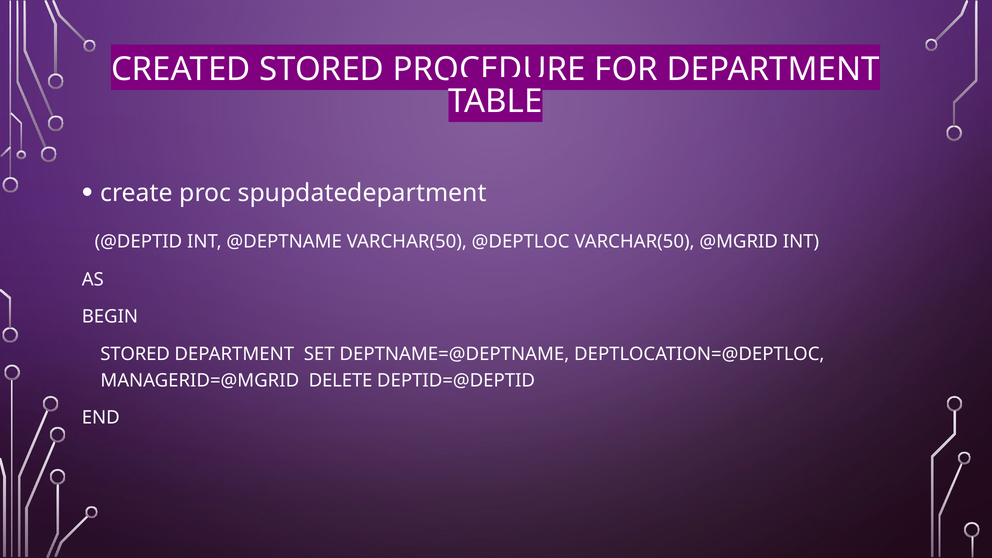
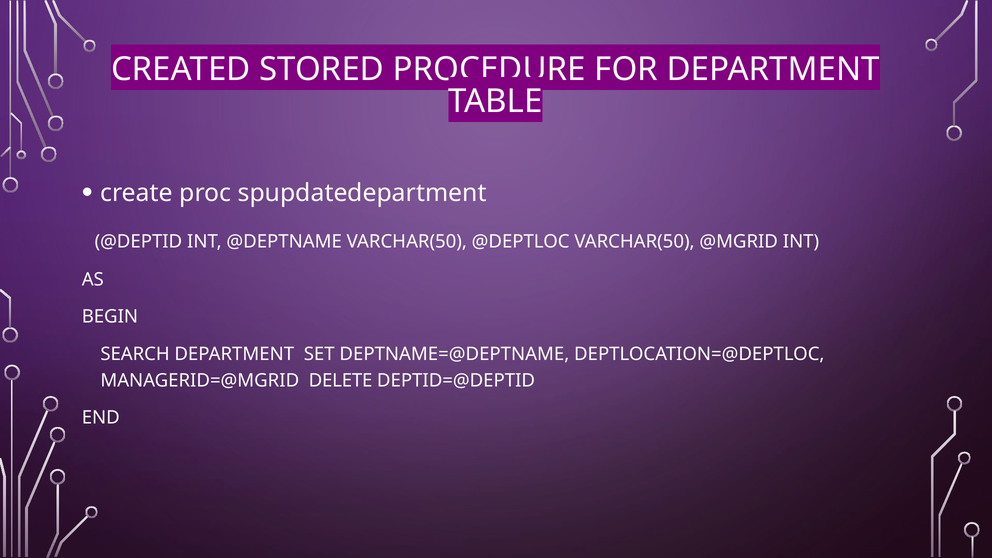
STORED: STORED -> SEARCH (135, 354)
